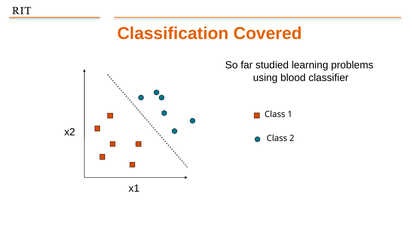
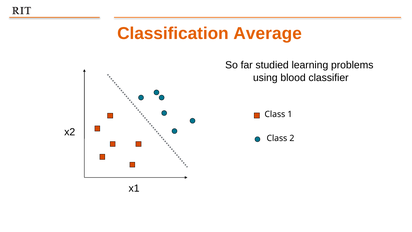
Covered: Covered -> Average (268, 33)
